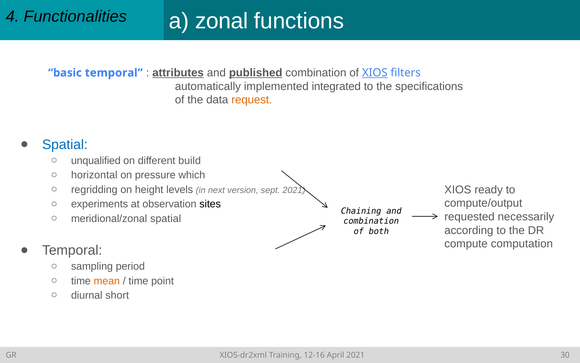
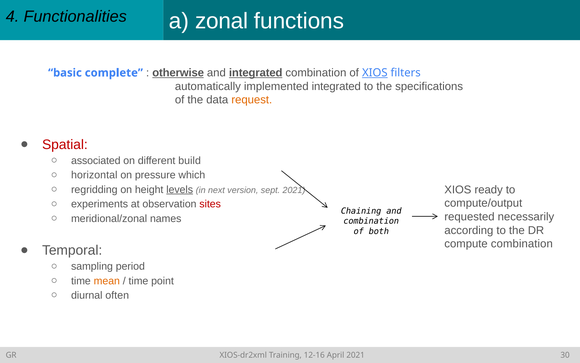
basic temporal: temporal -> complete (114, 73)
attributes: attributes -> otherwise (178, 73)
and published: published -> integrated (256, 73)
Spatial colour: blue -> red (65, 144)
unqualified: unqualified -> associated (96, 160)
levels underline: none -> present (180, 189)
sites colour: black -> red (210, 204)
meridional/zonal spatial: spatial -> names (166, 218)
compute computation: computation -> combination (522, 244)
short: short -> often (117, 295)
